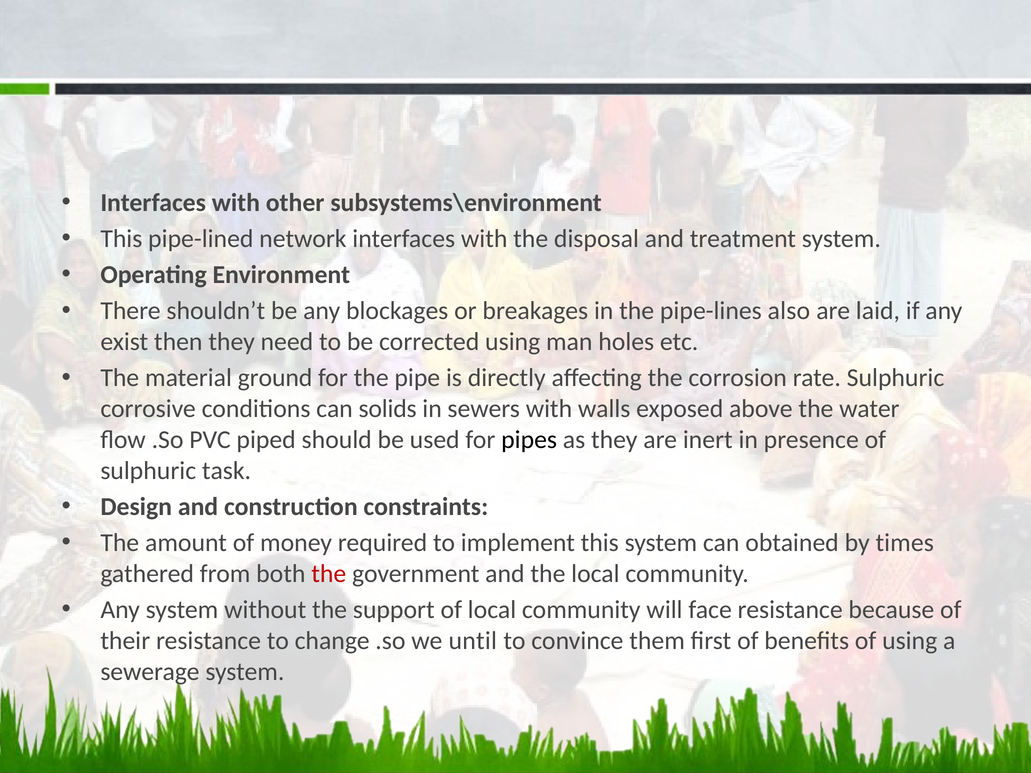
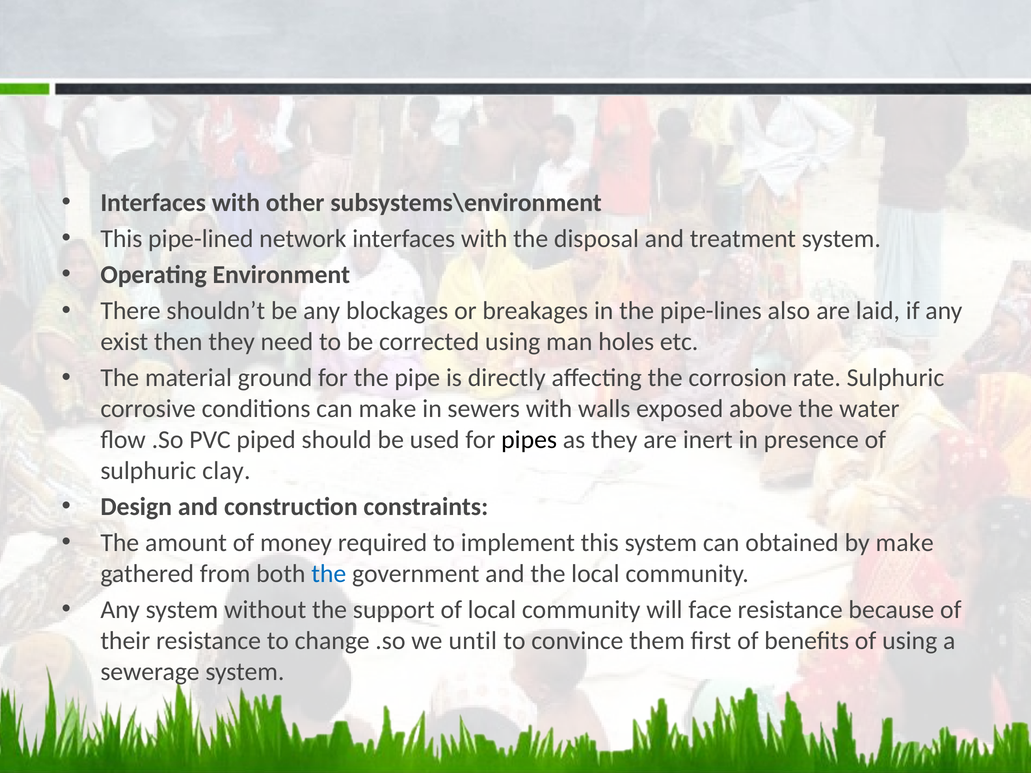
can solids: solids -> make (387, 409)
task: task -> clay (226, 471)
by times: times -> make (905, 543)
the colour: red -> blue (329, 574)
